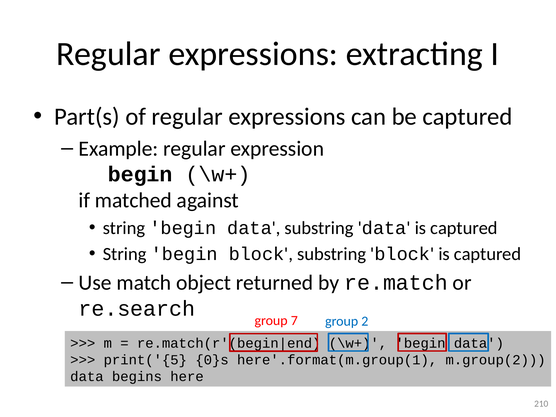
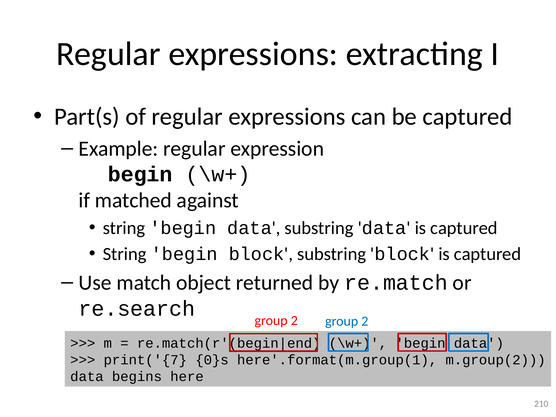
7: 7 -> 2 (294, 321)
print('{5: print('{5 -> print('{7 (145, 360)
